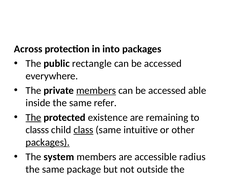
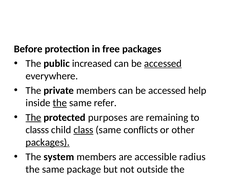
Across: Across -> Before (28, 49)
into: into -> free (111, 49)
rectangle: rectangle -> increased (92, 63)
accessed underline: none -> present (163, 63)
members underline: present -> none (96, 90)
able: able -> help (197, 90)
the underline: none -> present (60, 103)
existence: existence -> purposes (108, 117)
intuitive: intuitive -> conflicts (141, 130)
